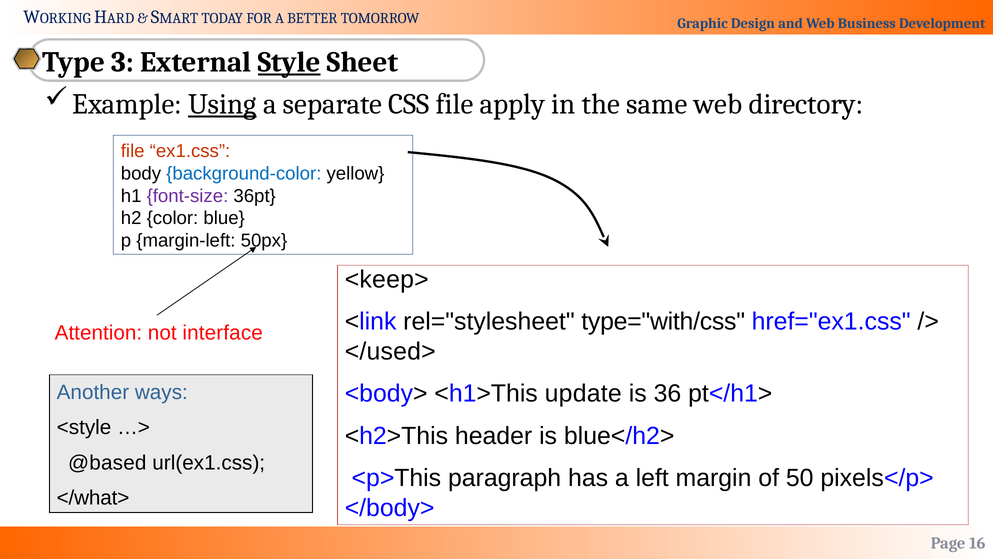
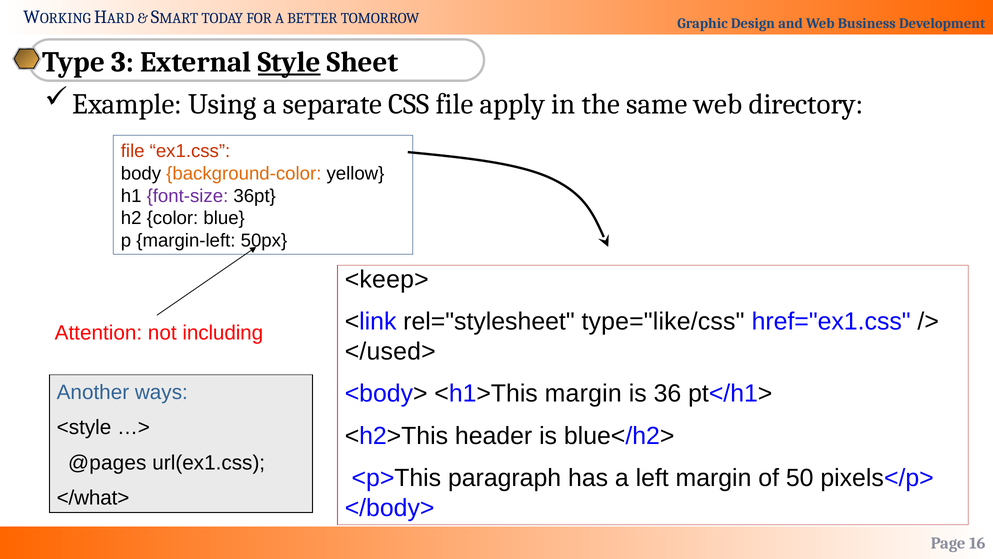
Using underline: present -> none (222, 104)
background-color colour: blue -> orange (244, 173)
type="with/css: type="with/css -> type="like/css (663, 321)
interface: interface -> including (223, 332)
<h1>This update: update -> margin (583, 393)
@based: @based -> @pages (107, 462)
